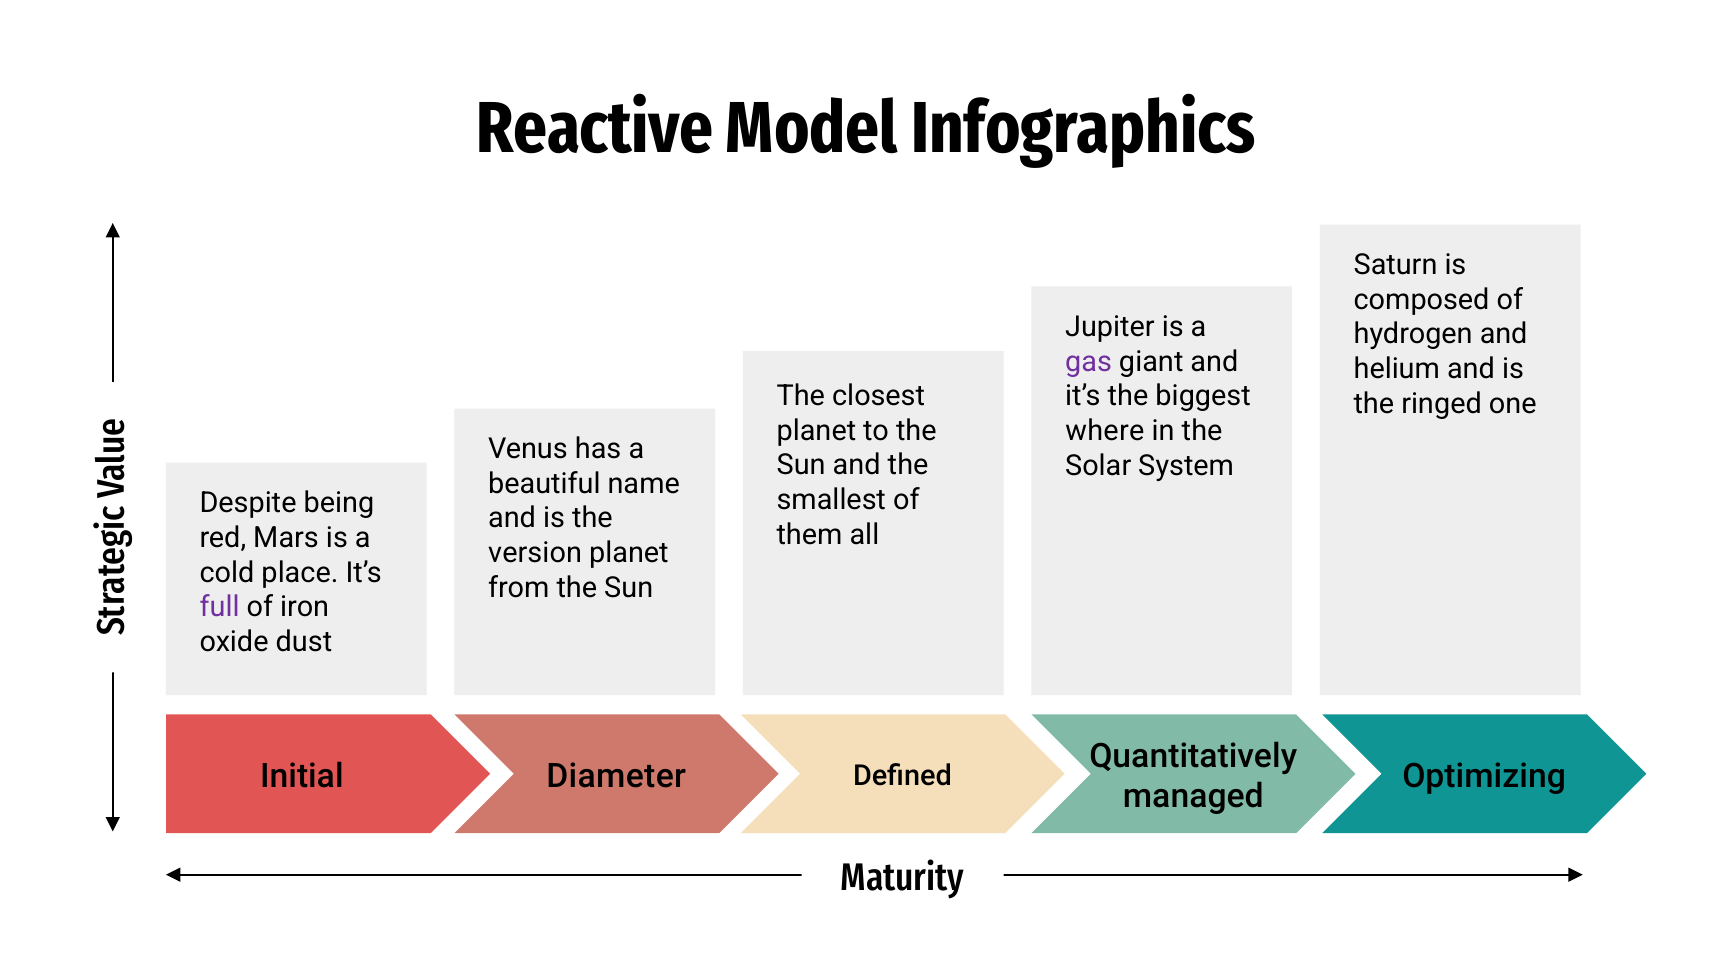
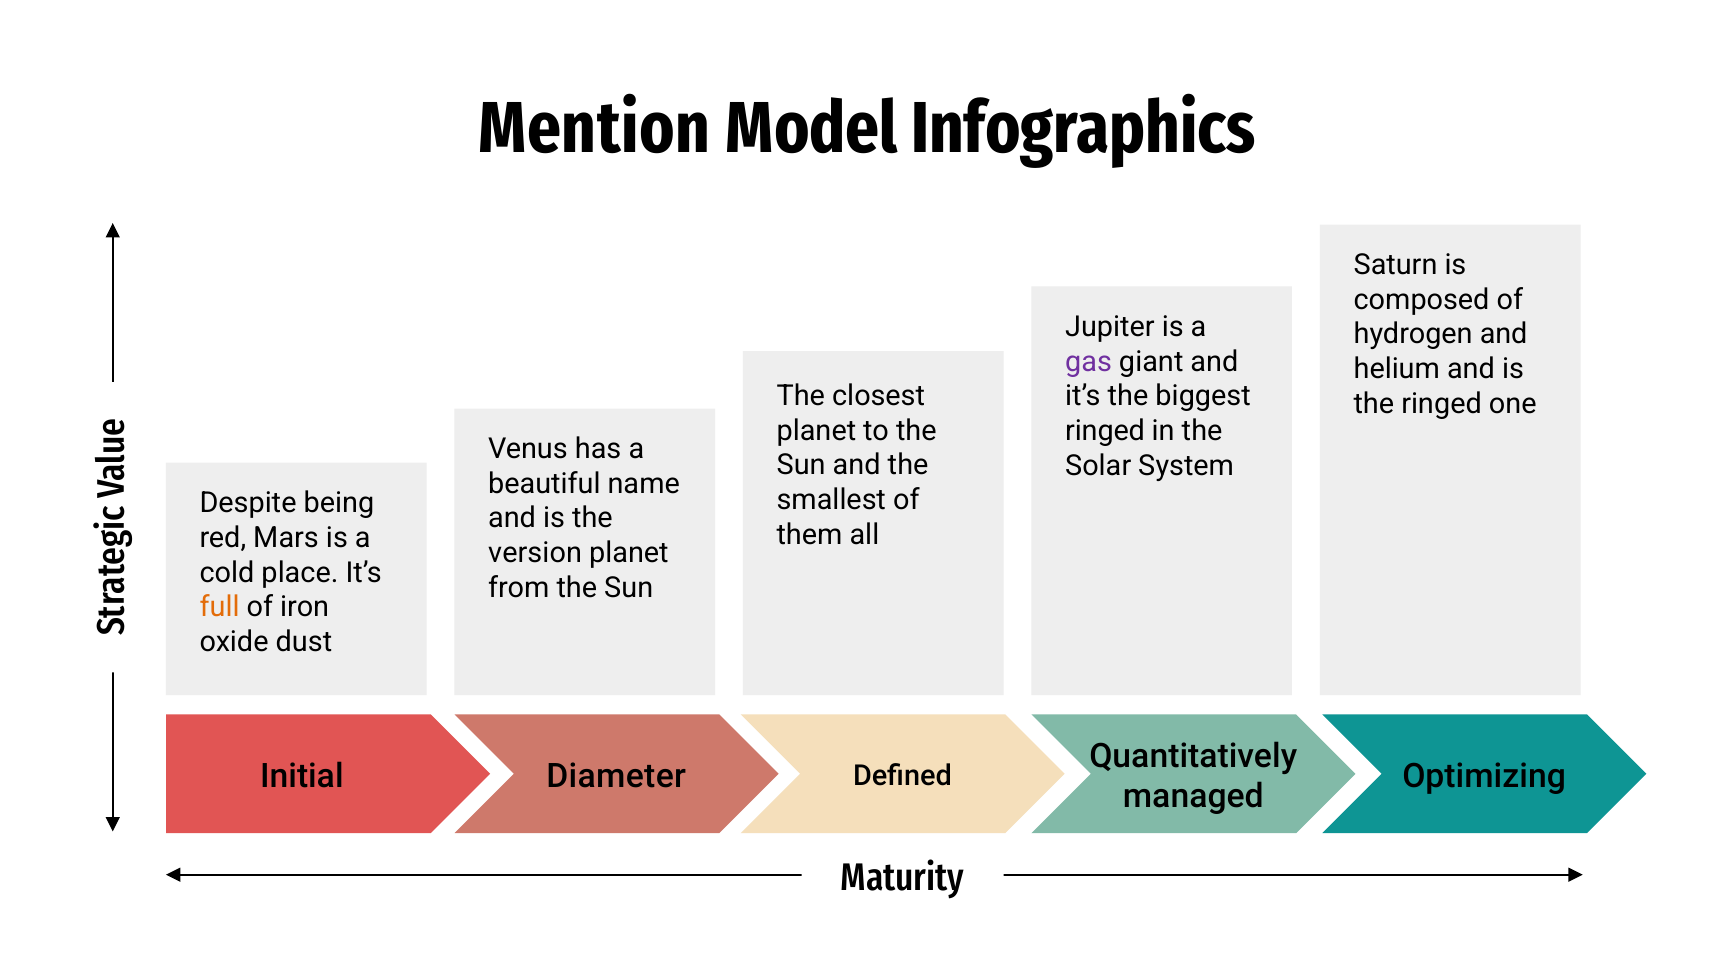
Reactive: Reactive -> Mention (594, 129)
where: where -> ringed (1105, 431)
full colour: purple -> orange (220, 607)
